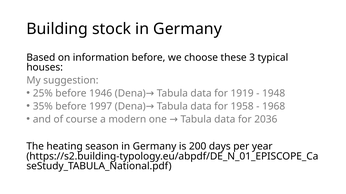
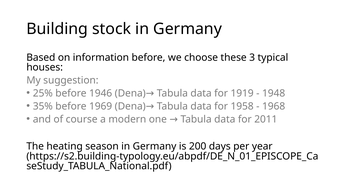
1997: 1997 -> 1969 (101, 107)
2036: 2036 -> 2011 (266, 120)
